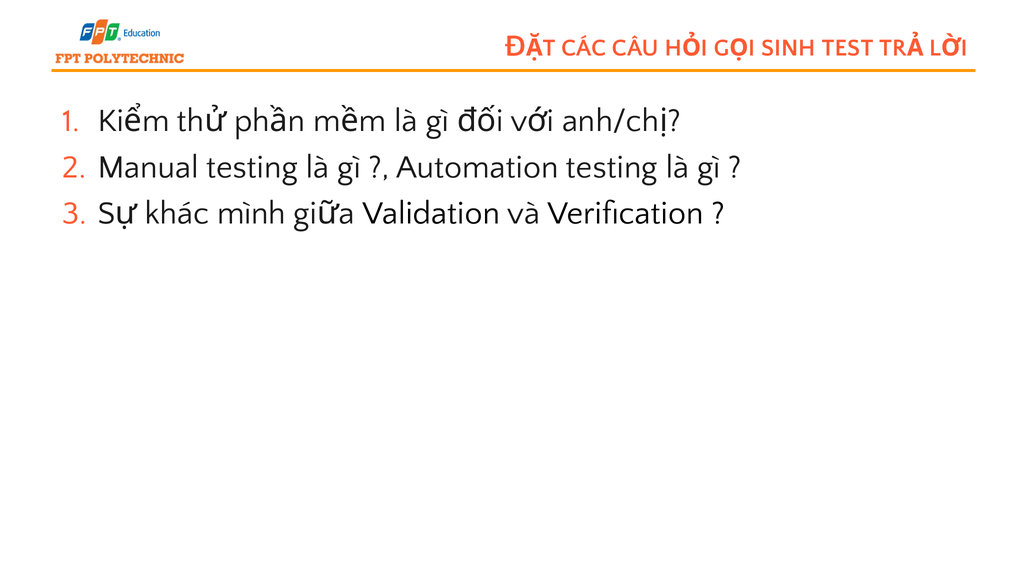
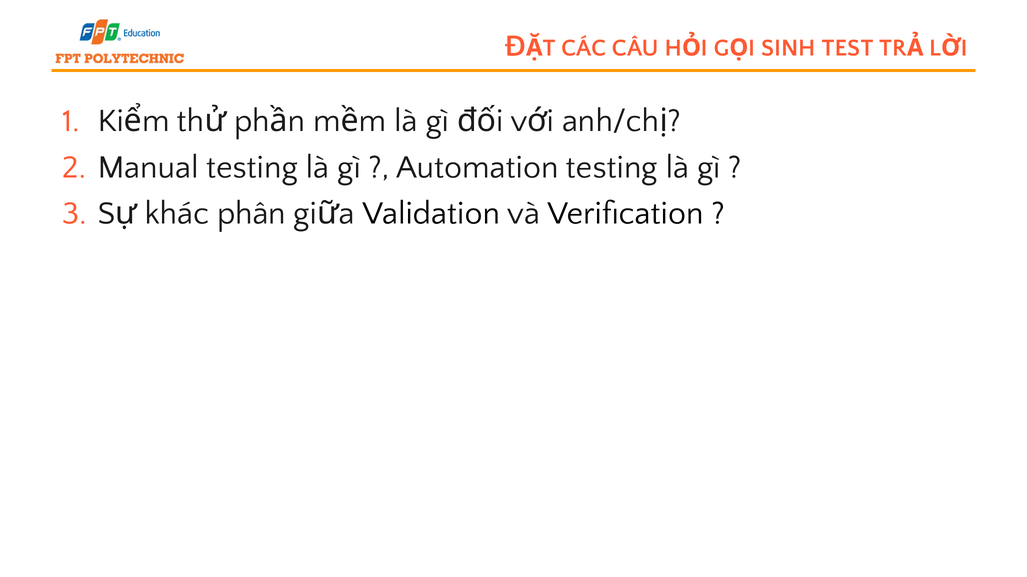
mình: mình -> phân (252, 213)
